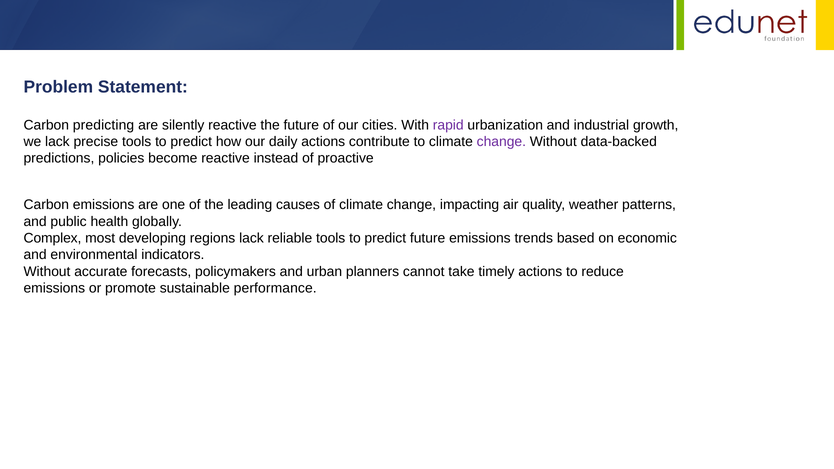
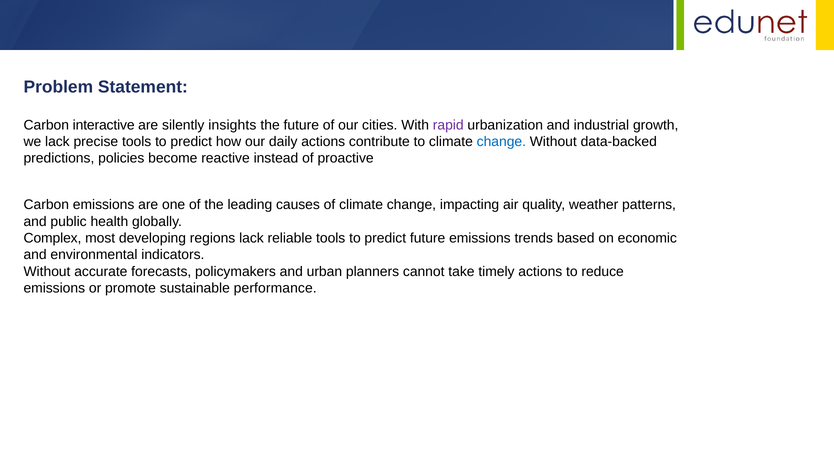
predicting: predicting -> interactive (104, 125)
silently reactive: reactive -> insights (232, 125)
change colour: purple -> blue (501, 142)
